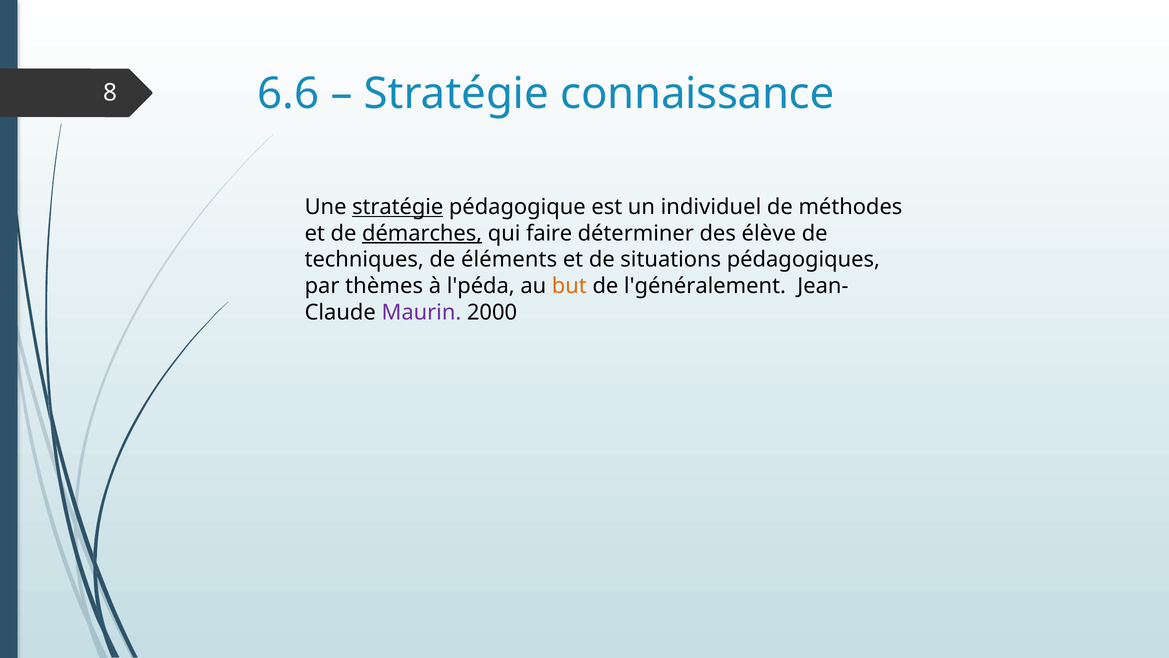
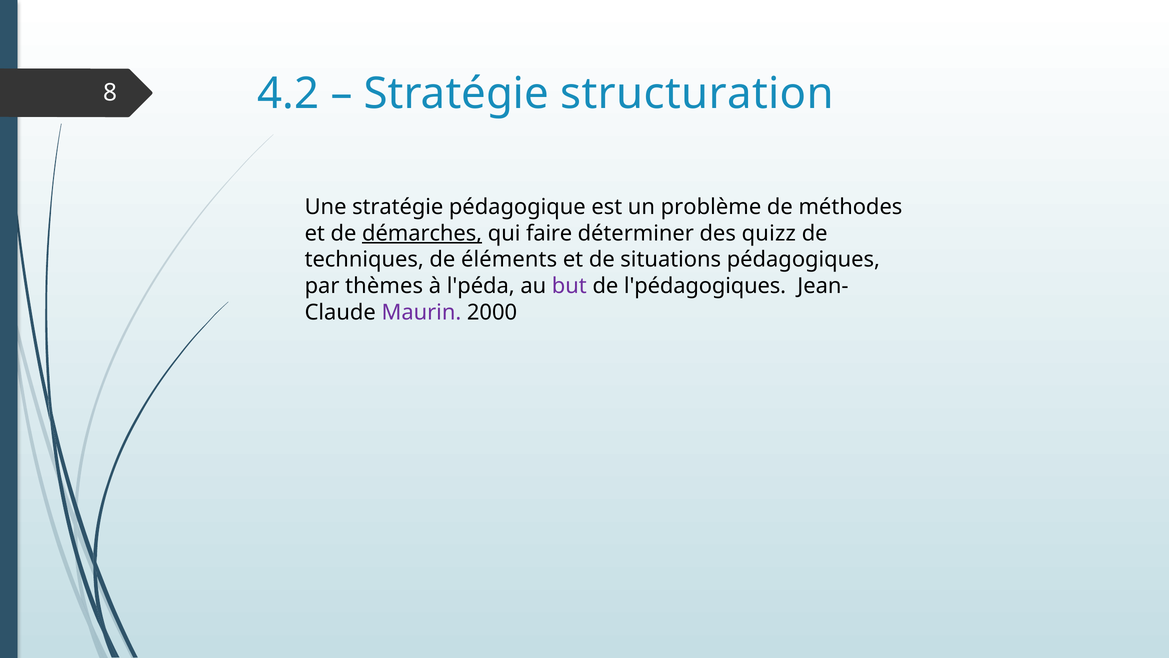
6.6: 6.6 -> 4.2 (288, 94)
connaissance: connaissance -> structuration (697, 94)
stratégie underline: present -> none (398, 207)
individuel: individuel -> problème (711, 207)
élève: élève -> quizz (769, 233)
but colour: orange -> purple (569, 286)
l'généralement: l'généralement -> l'pédagogiques (705, 286)
